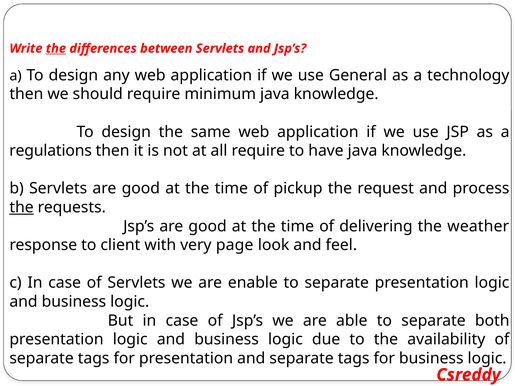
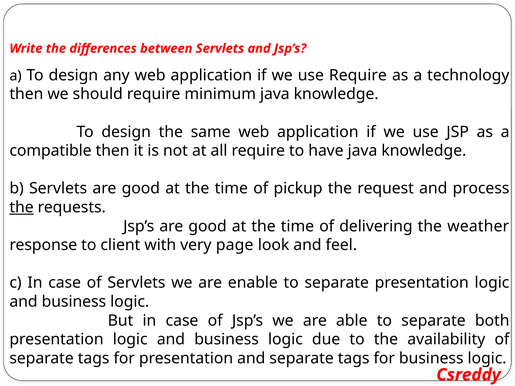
the underline: present -> none (56, 49)
use General: General -> Require (358, 75)
regulations: regulations -> compatible (51, 151)
